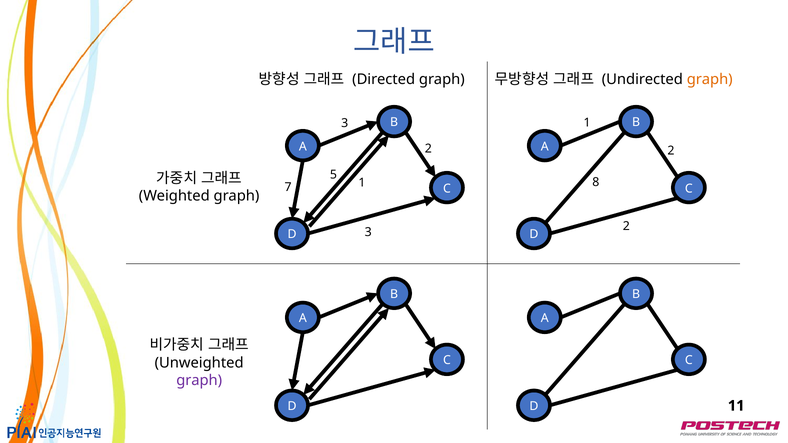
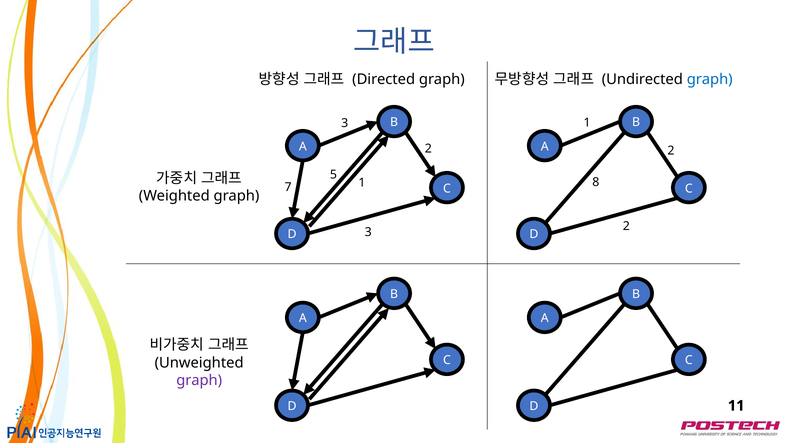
graph colour: orange -> blue (710, 80)
